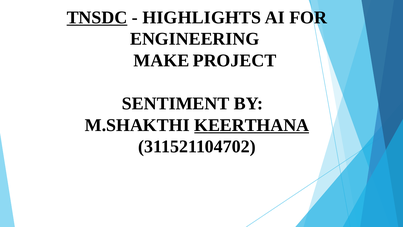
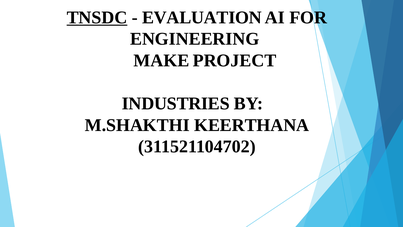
HIGHLIGHTS: HIGHLIGHTS -> EVALUATION (202, 17)
SENTIMENT: SENTIMENT -> INDUSTRIES (176, 103)
KEERTHANA underline: present -> none (252, 125)
